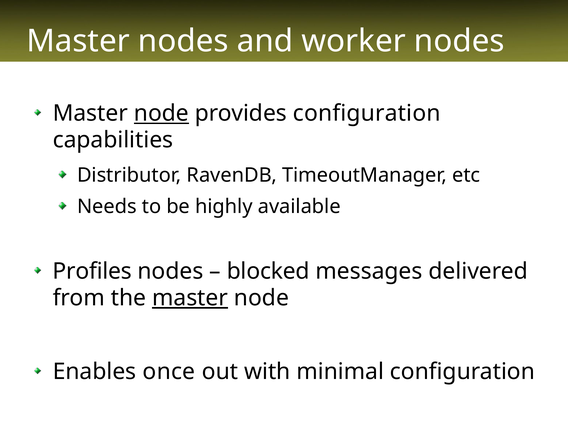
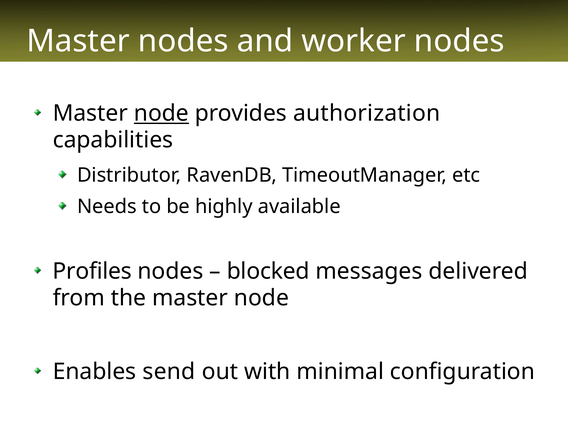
provides configuration: configuration -> authorization (367, 113)
master underline: present -> none (190, 298)
once: once -> send (169, 372)
